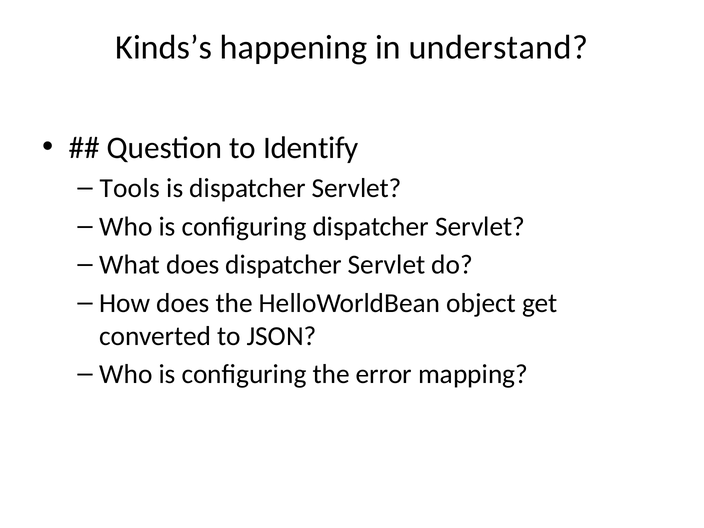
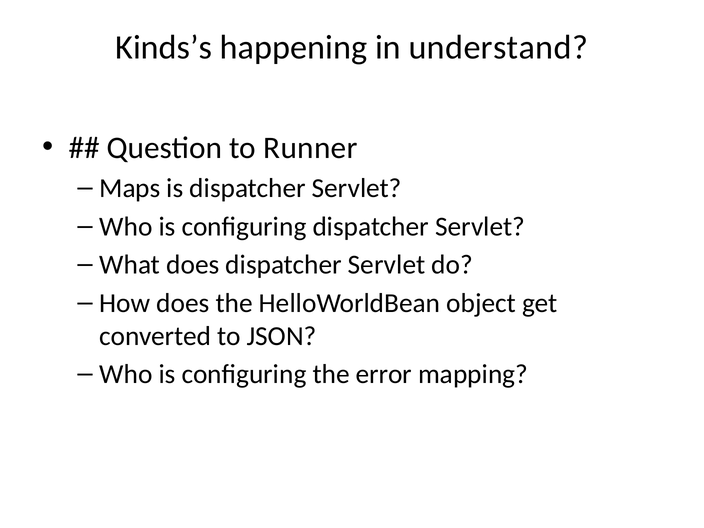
Identify: Identify -> Runner (310, 148)
Tools: Tools -> Maps (130, 188)
